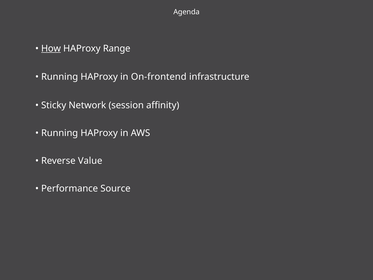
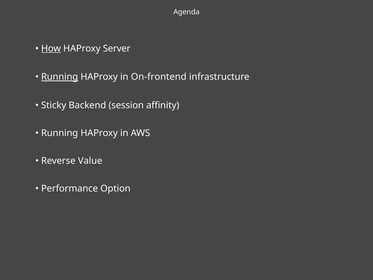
Range: Range -> Server (117, 48)
Running underline: none -> present (60, 77)
Network: Network -> Backend (87, 105)
Source: Source -> Option (115, 188)
